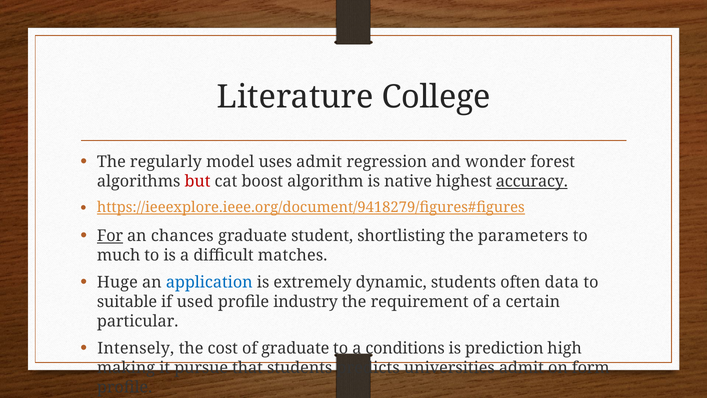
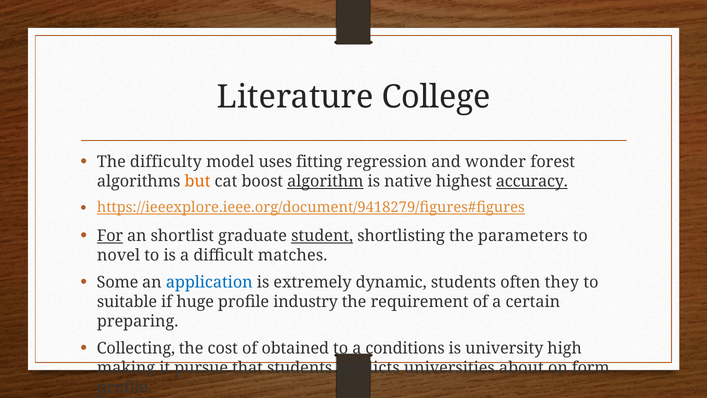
regularly: regularly -> difficulty (166, 162)
uses admit: admit -> fitting (319, 162)
but colour: red -> orange (198, 181)
algorithm underline: none -> present (325, 181)
chances: chances -> shortlist (182, 236)
student underline: none -> present (322, 236)
much: much -> novel (119, 255)
Huge: Huge -> Some (118, 282)
data: data -> they (562, 282)
used: used -> huge (195, 302)
particular: particular -> preparing (138, 321)
Intensely: Intensely -> Collecting (136, 348)
of graduate: graduate -> obtained (295, 348)
prediction: prediction -> university (504, 348)
universities admit: admit -> about (521, 368)
